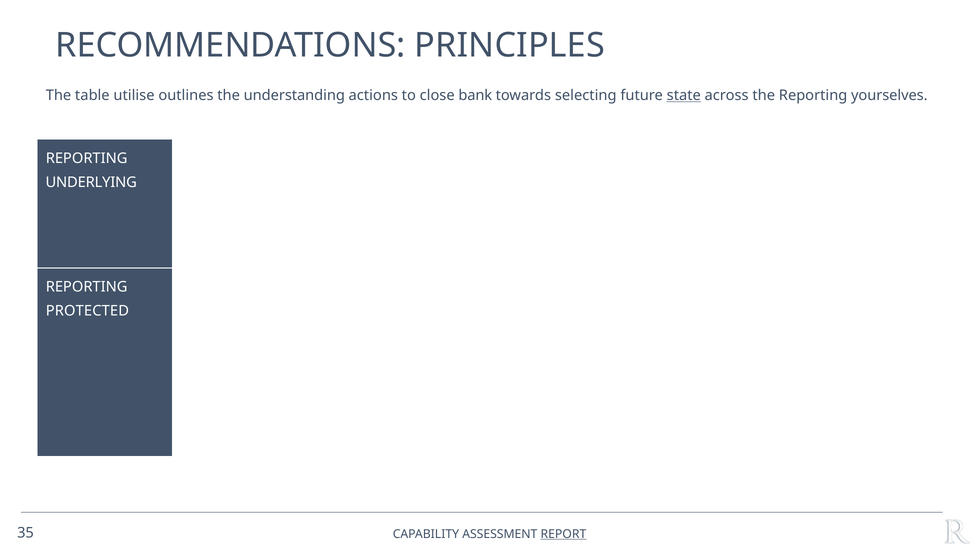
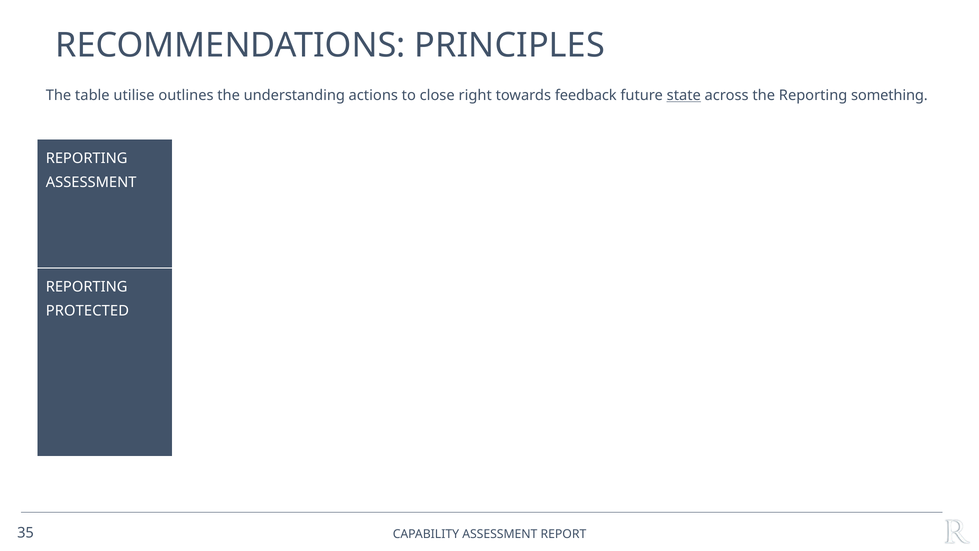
bank: bank -> right (475, 95)
selecting: selecting -> feedback (586, 95)
yourselves: yourselves -> something (889, 95)
UNDERLYING: UNDERLYING -> ASSESSMENT (91, 182)
REPORT underline: present -> none (563, 534)
